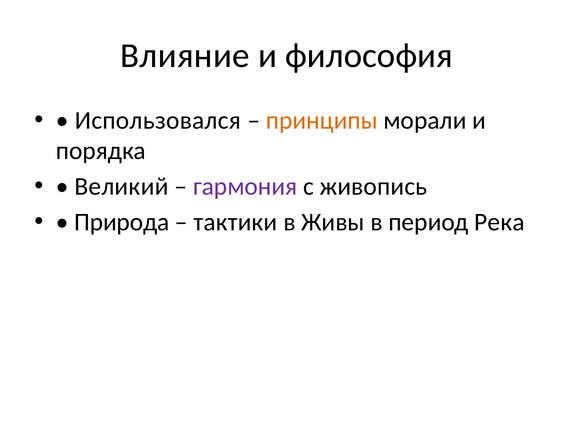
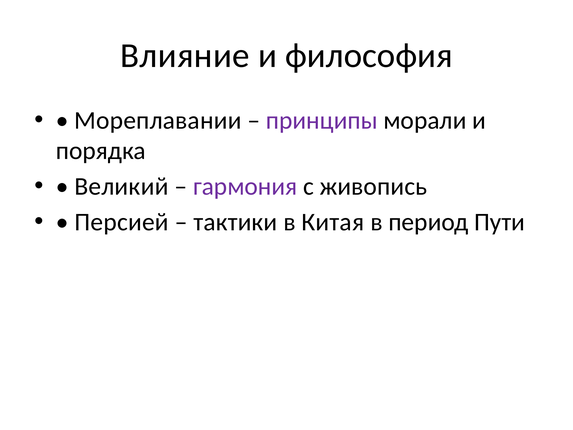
Использовался: Использовался -> Мореплавании (158, 120)
принципы colour: orange -> purple (322, 120)
Природа: Природа -> Персией (122, 222)
Живы: Живы -> Китая (333, 222)
Река: Река -> Пути (500, 222)
